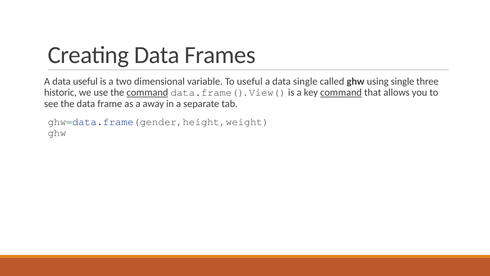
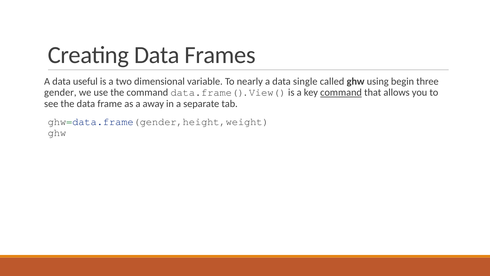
To useful: useful -> nearly (250, 81)
using single: single -> begin (402, 81)
historic: historic -> gender (60, 92)
command underline: present -> none (147, 92)
